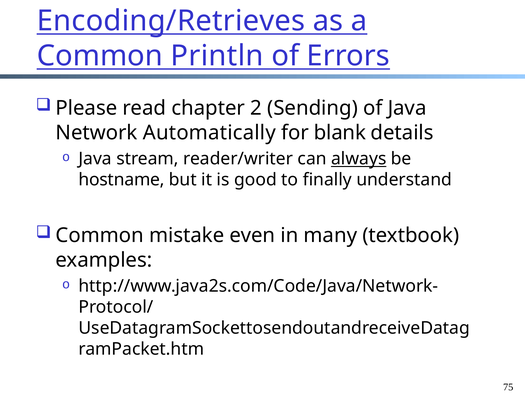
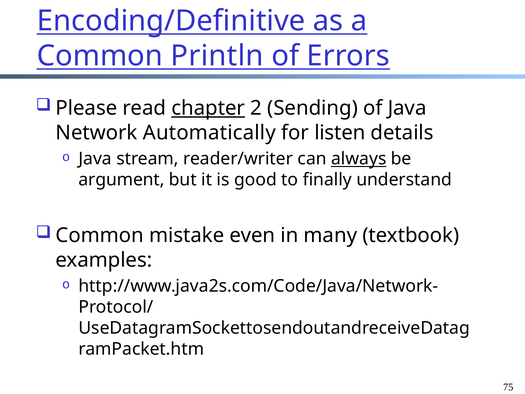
Encoding/Retrieves: Encoding/Retrieves -> Encoding/Definitive (171, 21)
chapter underline: none -> present (208, 108)
blank: blank -> listen (340, 133)
hostname: hostname -> argument (121, 180)
